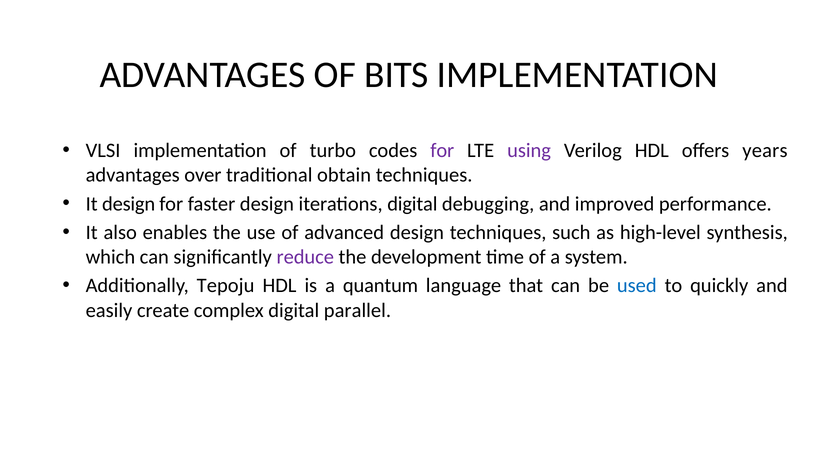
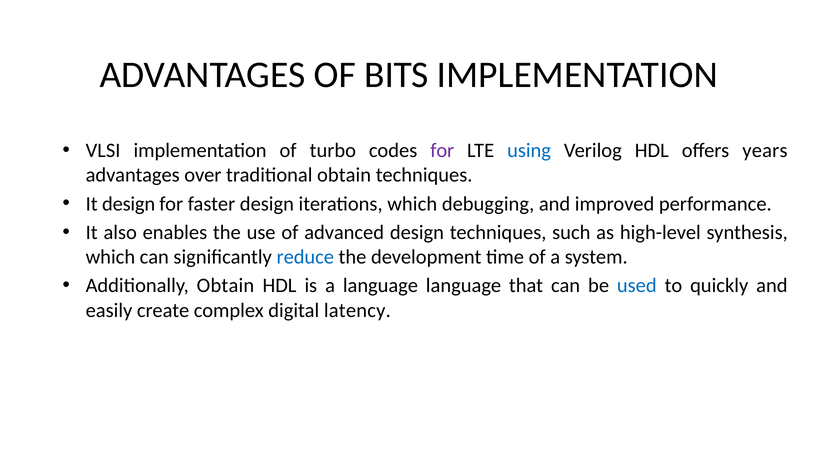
using colour: purple -> blue (529, 151)
iterations digital: digital -> which (412, 204)
reduce colour: purple -> blue (305, 257)
Additionally Tepoju: Tepoju -> Obtain (225, 286)
a quantum: quantum -> language (380, 286)
parallel: parallel -> latency (357, 310)
